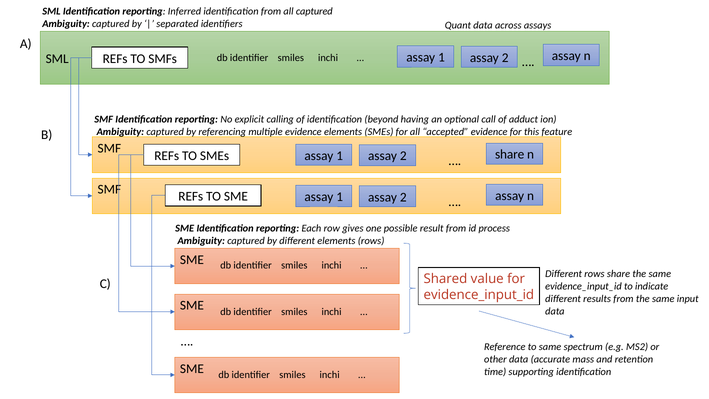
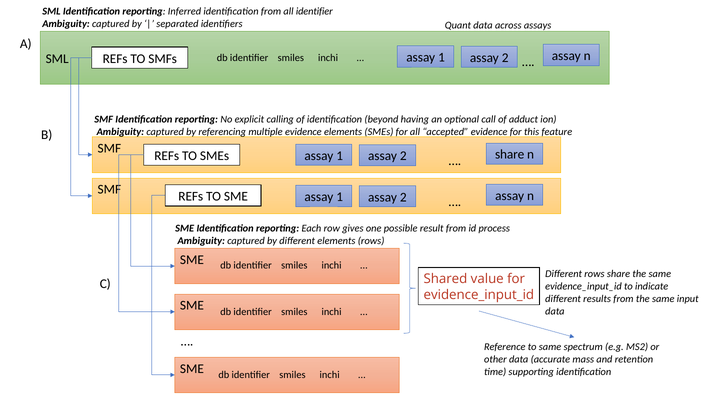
all captured: captured -> identifier (314, 11)
